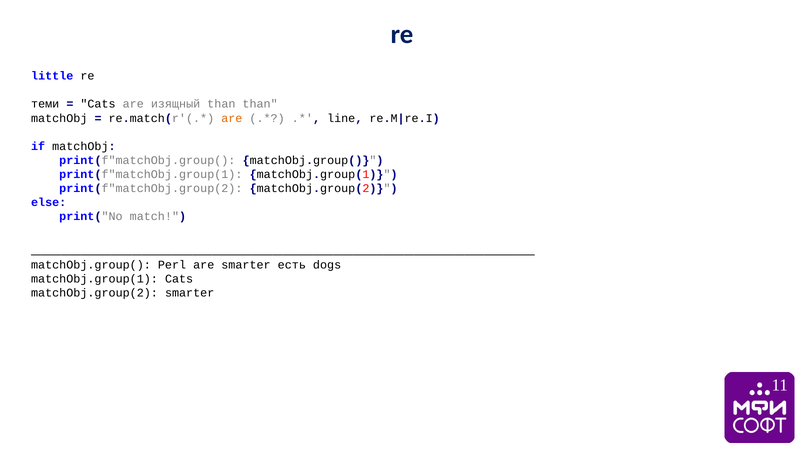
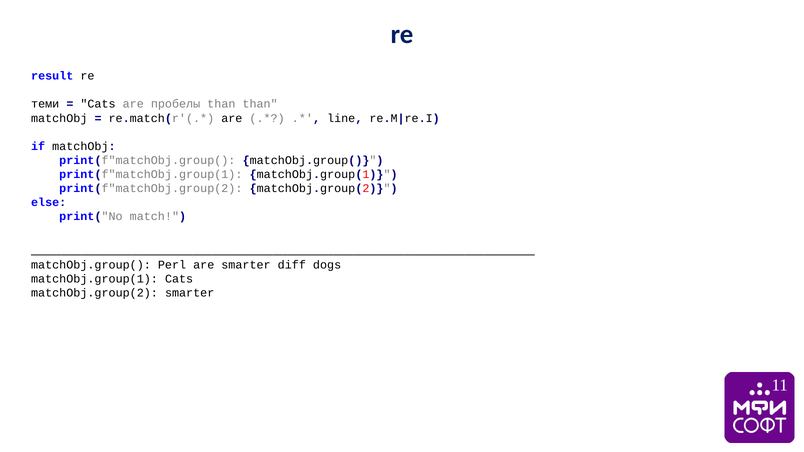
little: little -> result (52, 76)
изящный: изящный -> пробелы (176, 104)
are colour: orange -> black (232, 118)
есть: есть -> diff (292, 265)
